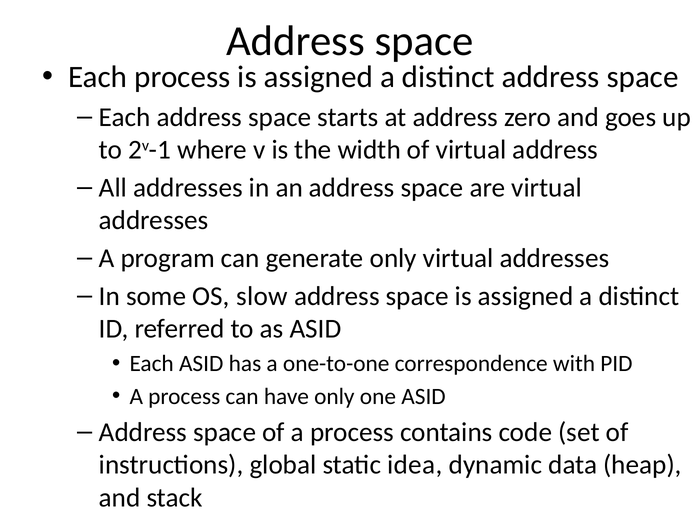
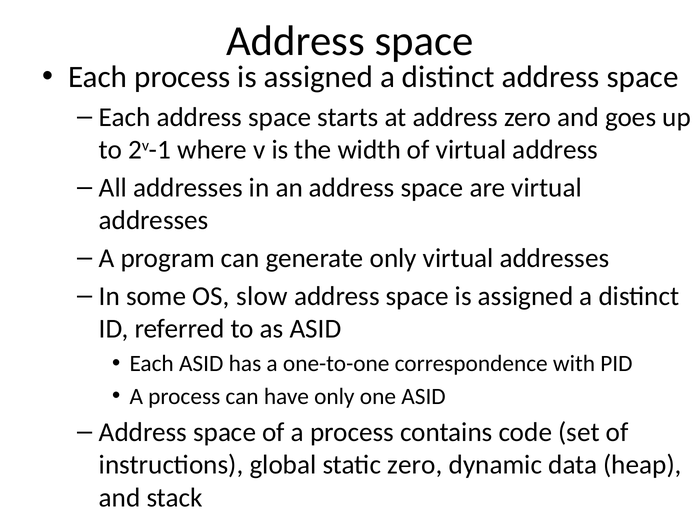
static idea: idea -> zero (415, 465)
